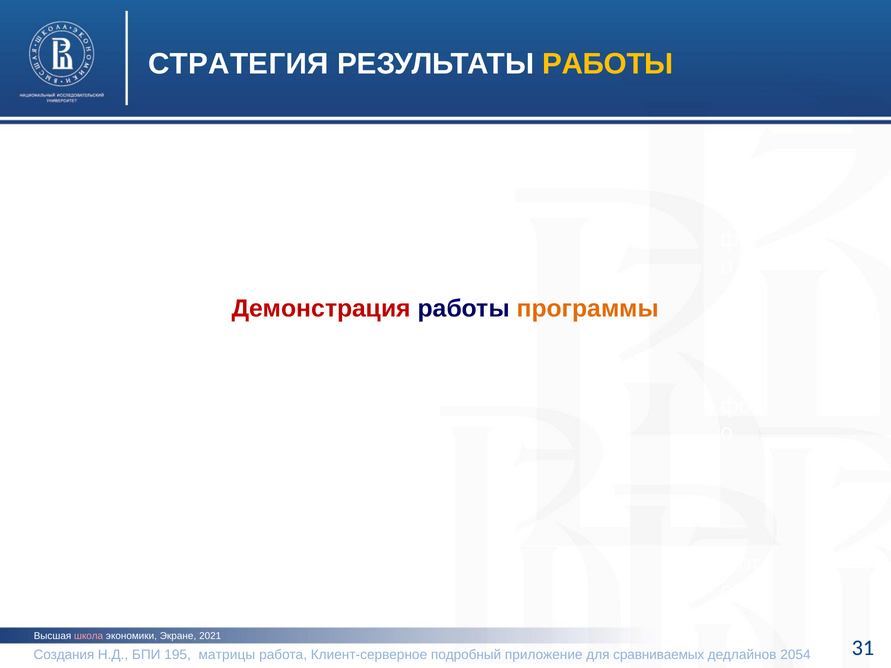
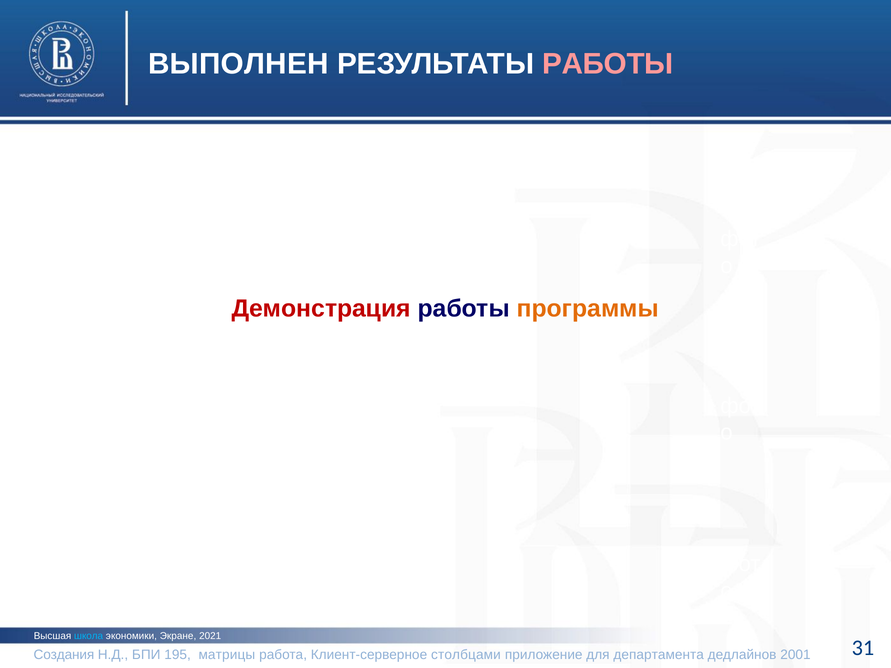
СТРАТЕГИЯ: СТРАТЕГИЯ -> ВЫПОЛНЕН (238, 64)
РАБОТЫ colour: yellow -> pink (608, 64)
школа colour: pink -> light blue (89, 636)
подробный: подробный -> столбцами (466, 655)
сравниваемых: сравниваемых -> департамента (659, 655)
2054: 2054 -> 2001 (795, 655)
